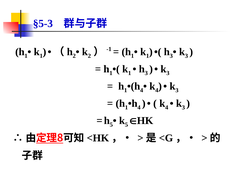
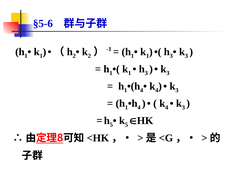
§5-3: §5-3 -> §5-6 (43, 24)
